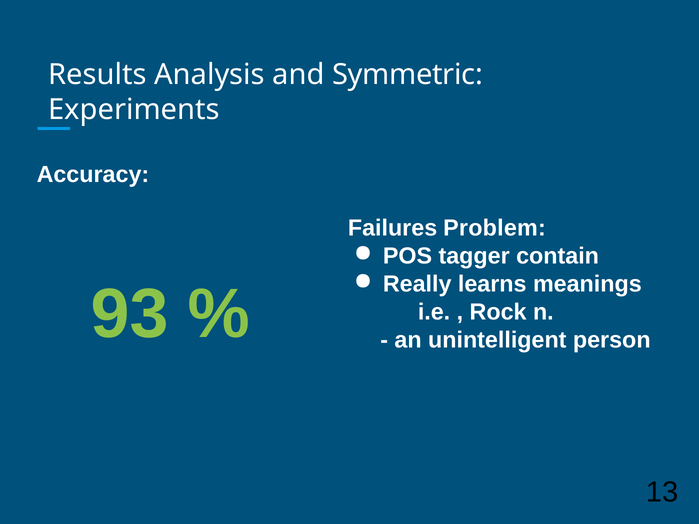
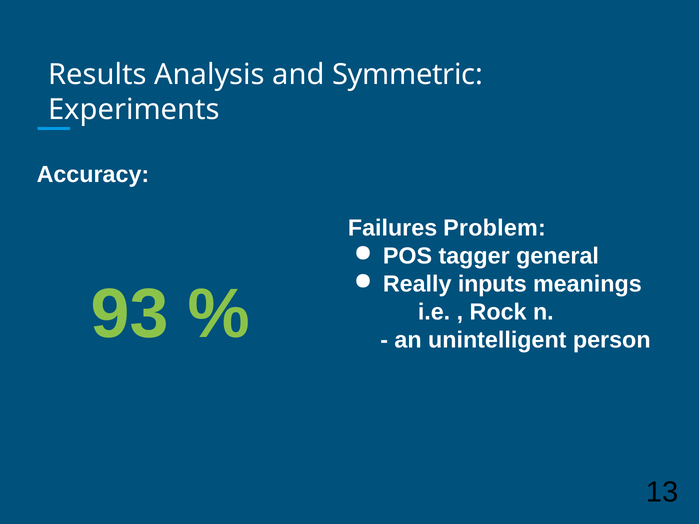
contain: contain -> general (558, 256)
learns: learns -> inputs (492, 284)
